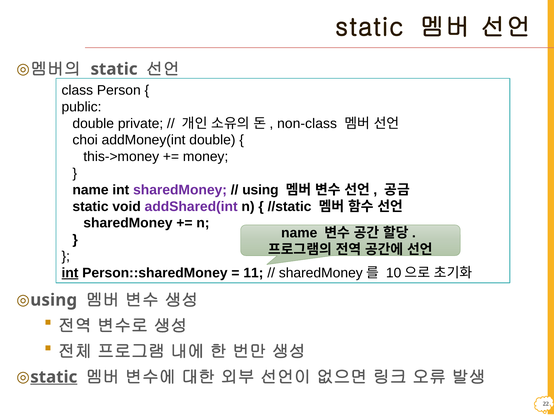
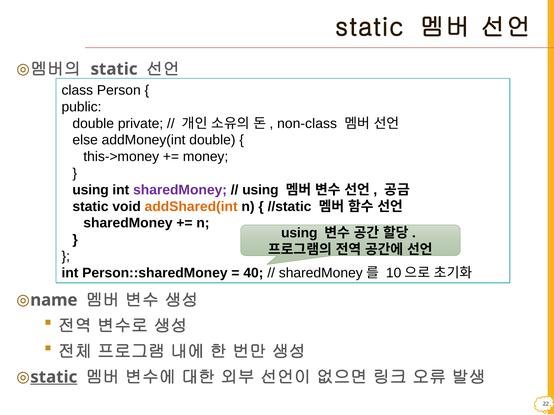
choi: choi -> else (85, 140)
name: name -> using (91, 190)
addShared(int colour: purple -> orange (191, 207)
name: name -> using (299, 233)
int underline: present -> none (70, 273)
11: 11 -> 40 (253, 273)
using: using -> name (54, 300)
